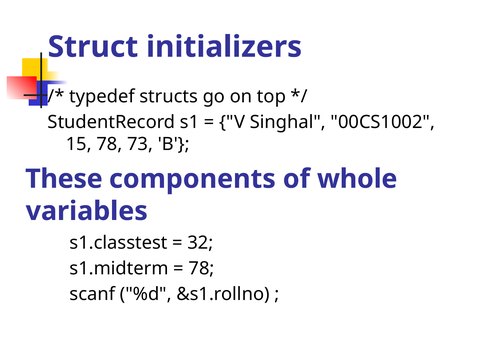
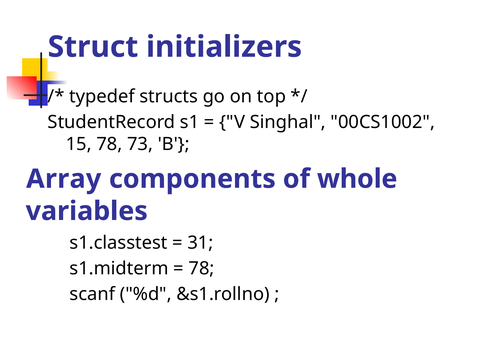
These: These -> Array (64, 179)
32: 32 -> 31 (200, 243)
